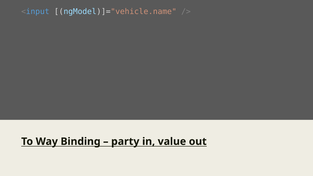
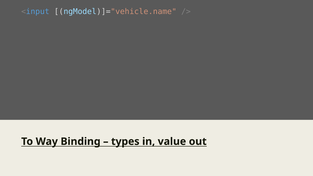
party: party -> types (125, 142)
